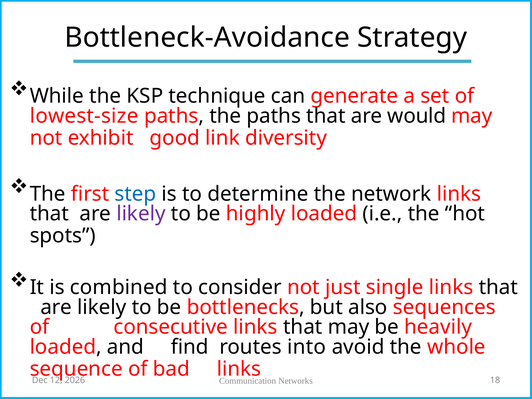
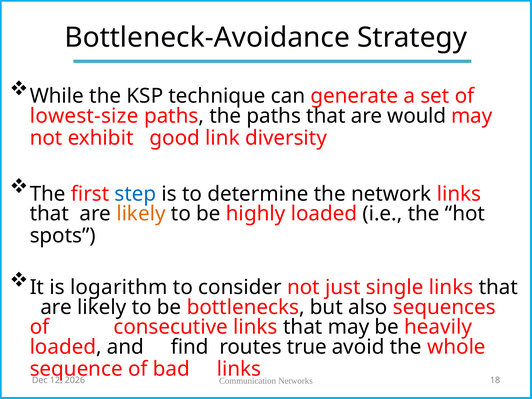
likely colour: purple -> orange (141, 214)
combined: combined -> logarithm (119, 287)
into: into -> true (307, 347)
